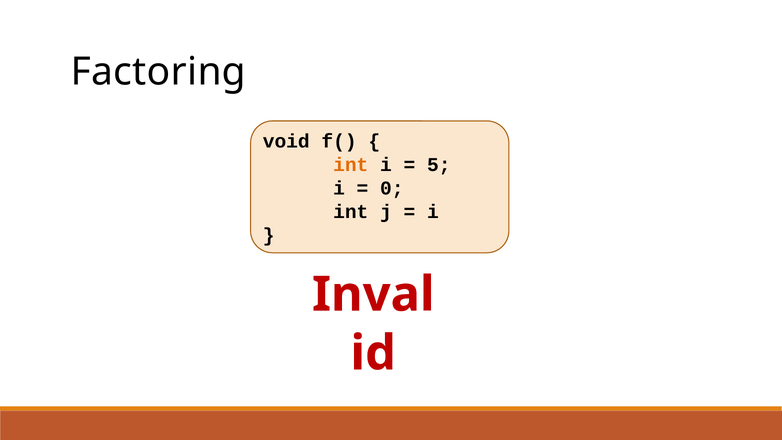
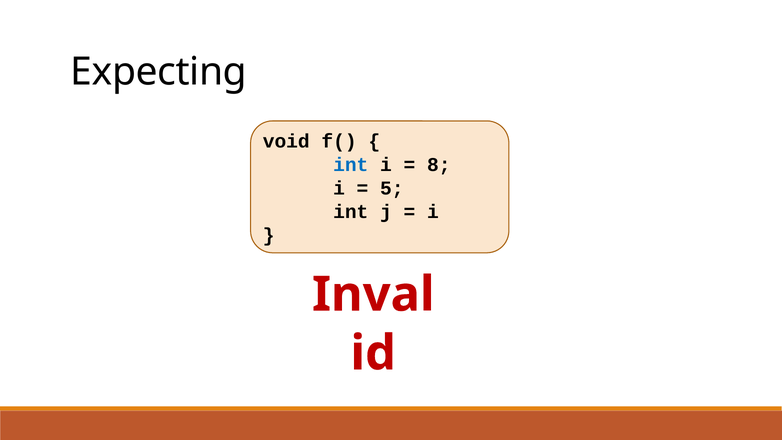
Factoring: Factoring -> Expecting (159, 72)
int colour: orange -> blue (351, 165)
5: 5 -> 8 (439, 165)
0: 0 -> 5 (392, 188)
